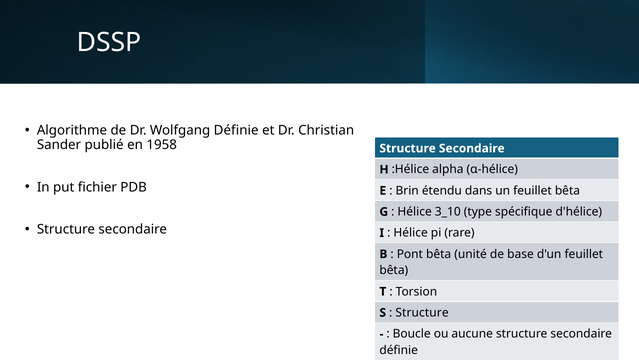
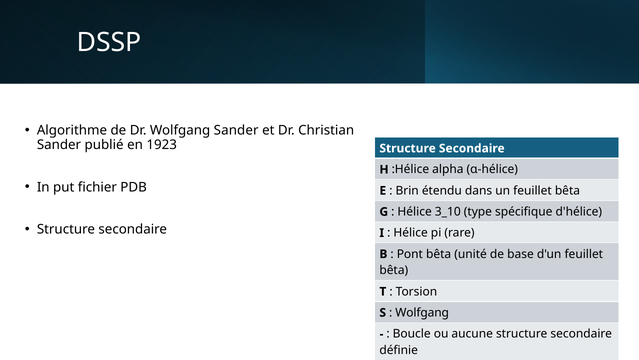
Wolfgang Définie: Définie -> Sander (236, 130)
1958: 1958 -> 1923 (162, 145)
Structure: Structure -> Wolfgang (422, 312)
